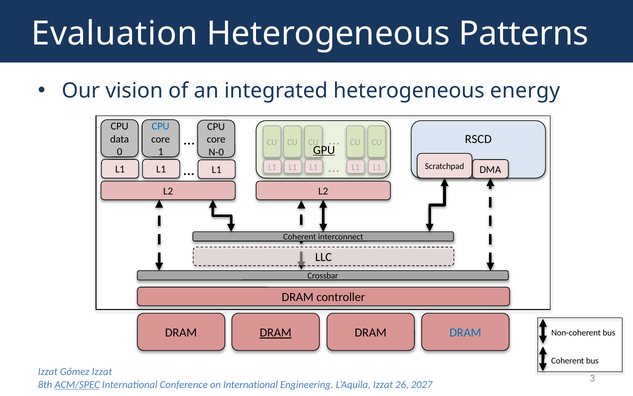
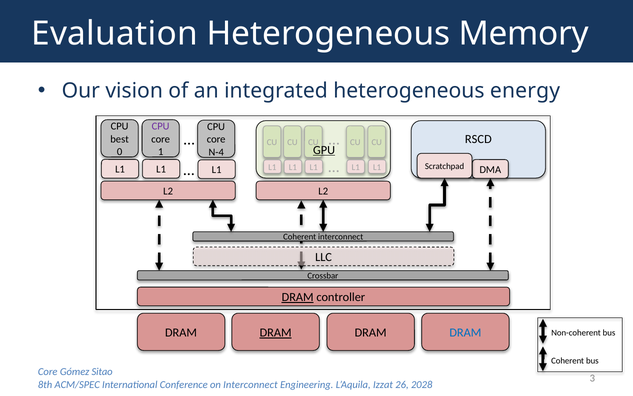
Patterns: Patterns -> Memory (524, 34)
CPU colour: blue -> purple (161, 126)
data: data -> best (120, 139)
N-0: N-0 -> N-4 (216, 152)
DRAM underline: none -> present (298, 297)
Izzat: Izzat -> Core (48, 372)
Gómez Izzat: Izzat -> Sitao (102, 372)
ACM/SPEC underline: present -> none (77, 384)
on International: International -> Interconnect (250, 384)
2027: 2027 -> 2028 (422, 384)
